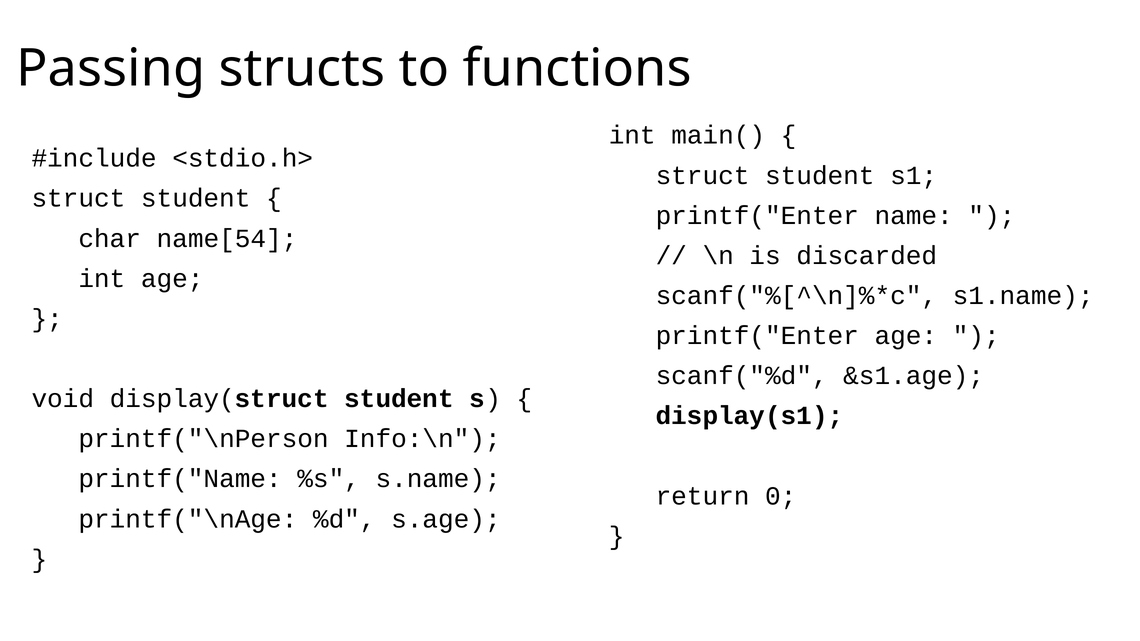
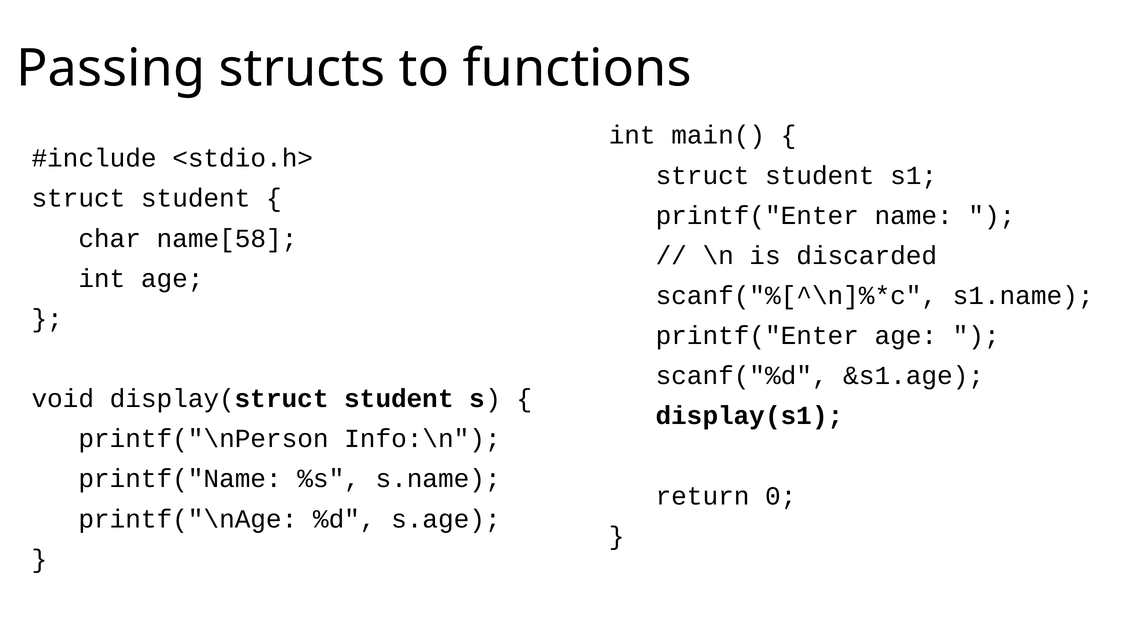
name[54: name[54 -> name[58 (227, 238)
